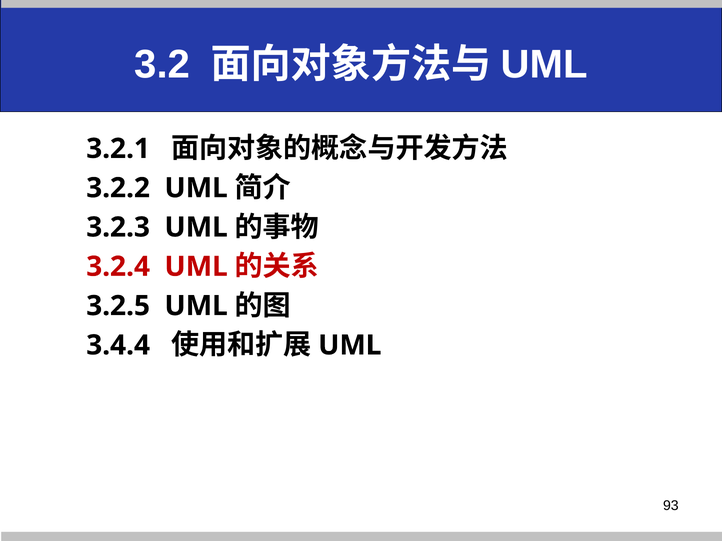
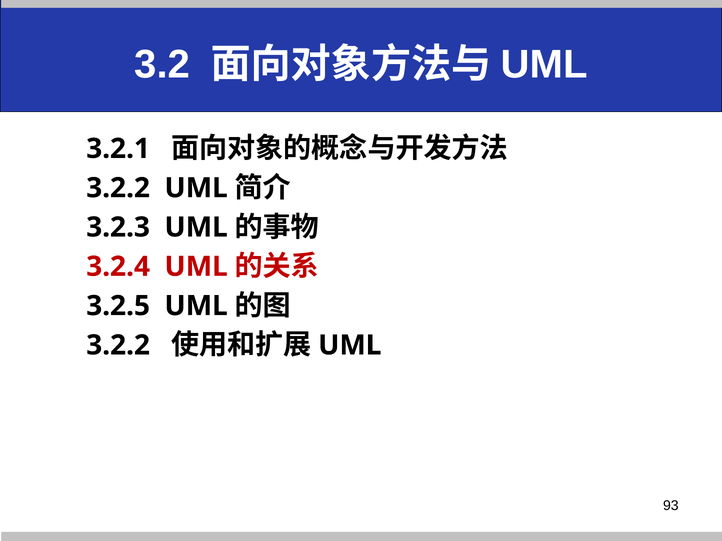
3.4.4: 3.4.4 -> 3.2.2 (118, 345)
